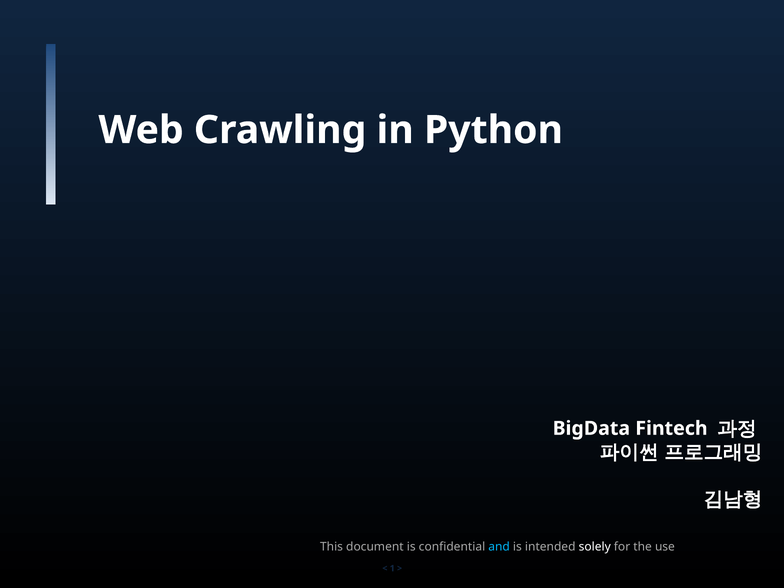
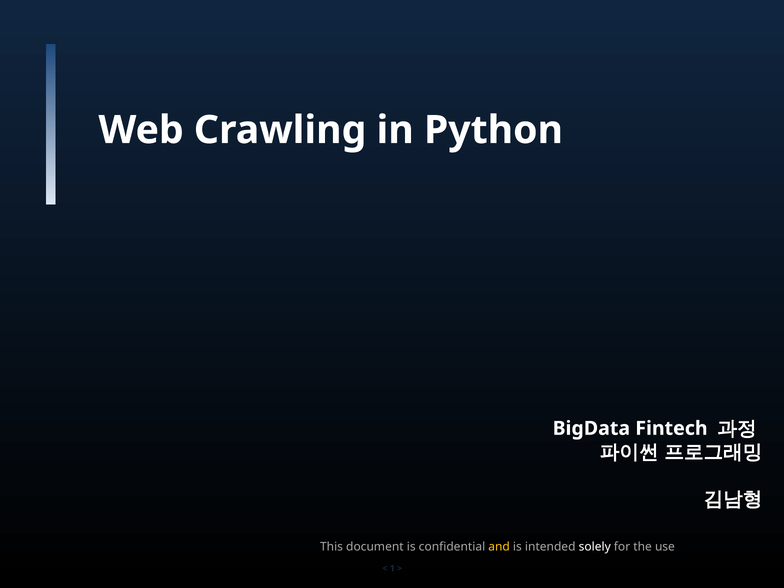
and colour: light blue -> yellow (499, 547)
